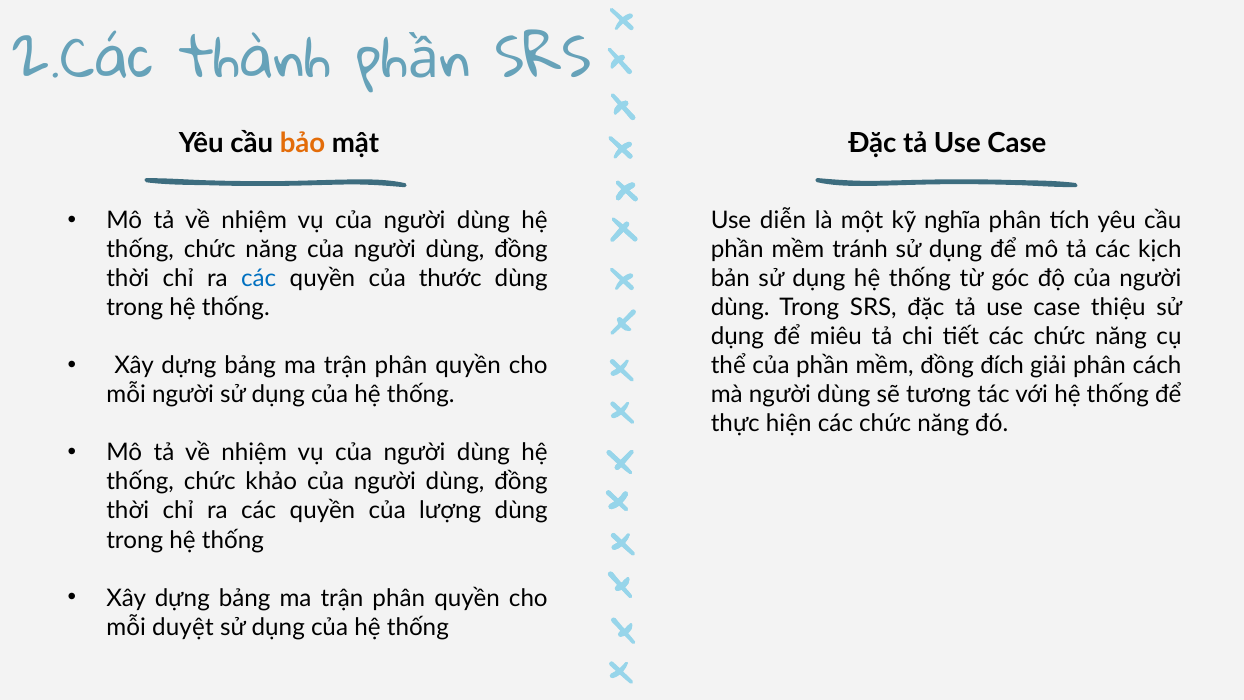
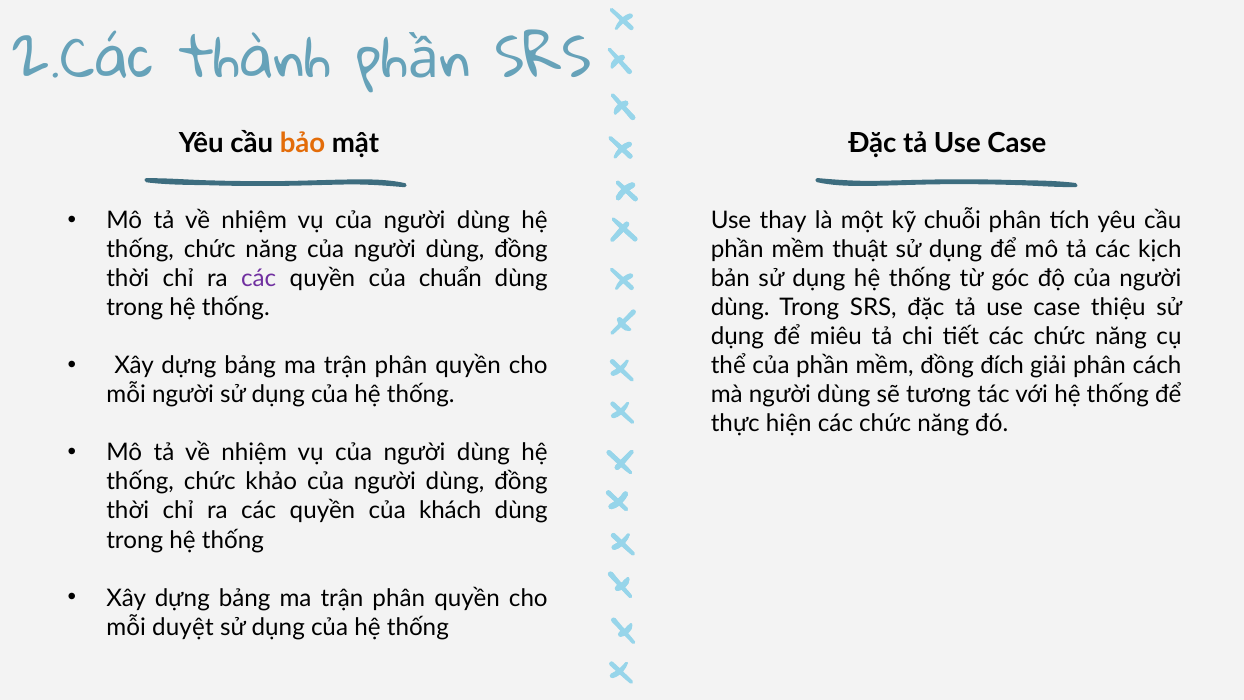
diễn: diễn -> thay (783, 220)
nghĩa: nghĩa -> chuỗi (952, 220)
tránh: tránh -> thuật (860, 249)
các colour: blue -> purple (259, 278)
thước: thước -> chuẩn (450, 278)
lượng: lượng -> khách (450, 511)
